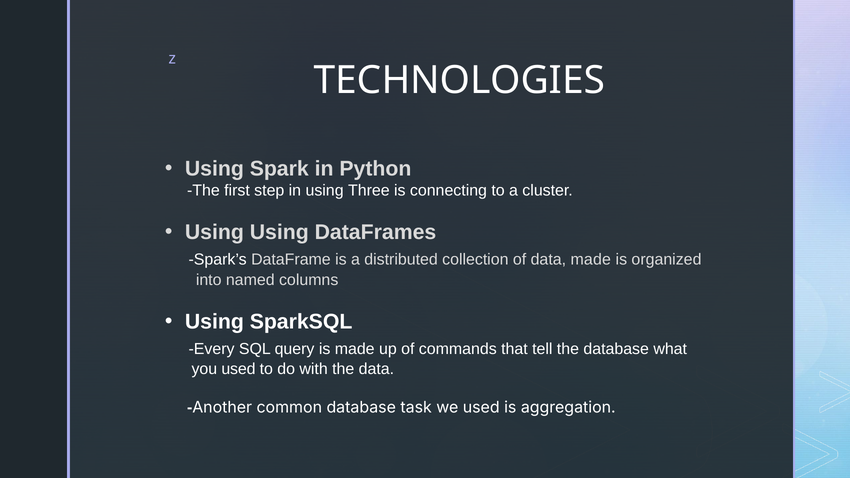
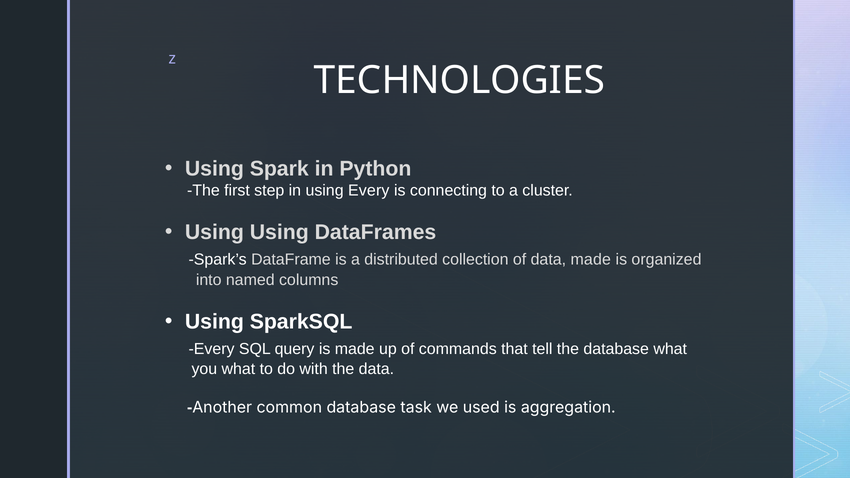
using Three: Three -> Every (369, 191)
you used: used -> what (238, 369)
